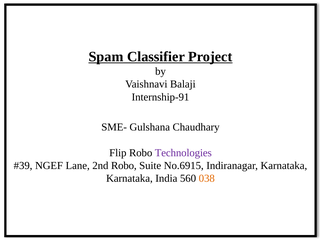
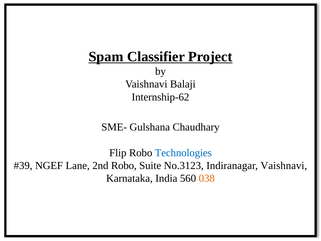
Internship-91: Internship-91 -> Internship-62 (160, 97)
Technologies colour: purple -> blue (183, 153)
No.6915: No.6915 -> No.3123 (184, 165)
Indiranagar Karnataka: Karnataka -> Vaishnavi (284, 165)
